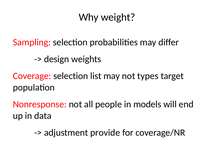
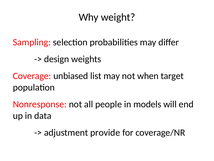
Coverage selection: selection -> unbiased (71, 76)
types: types -> when (148, 76)
